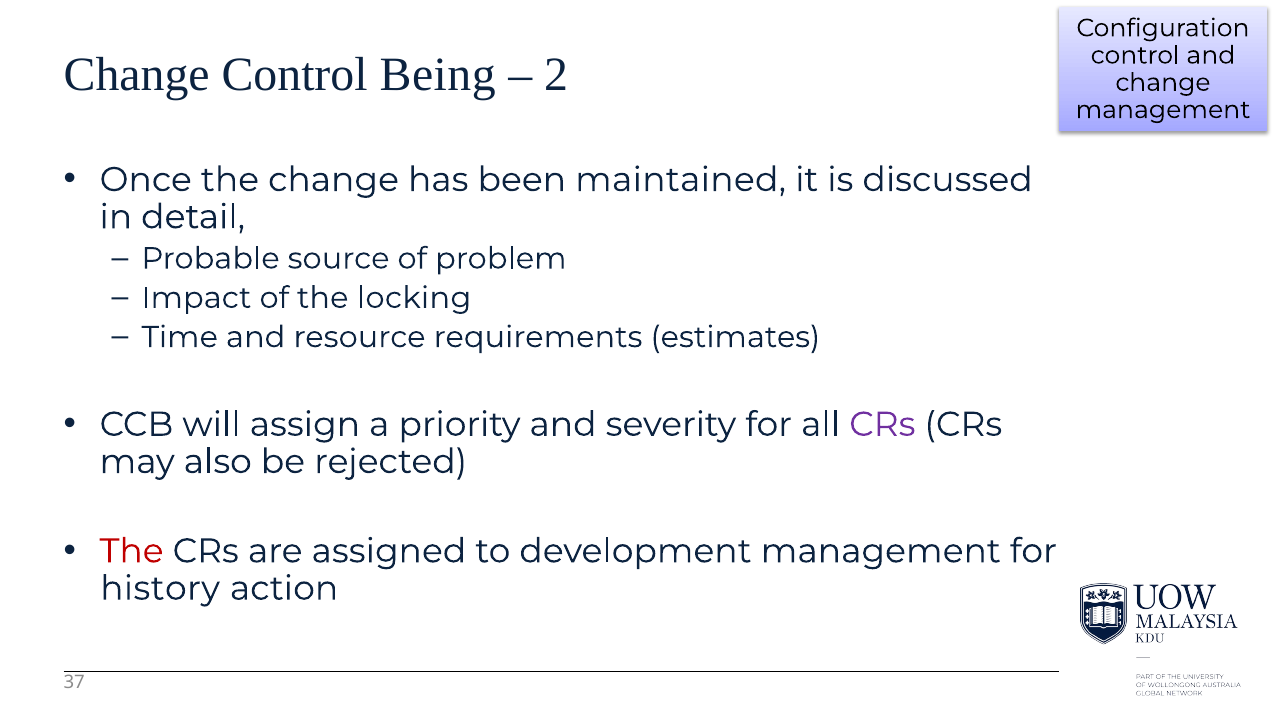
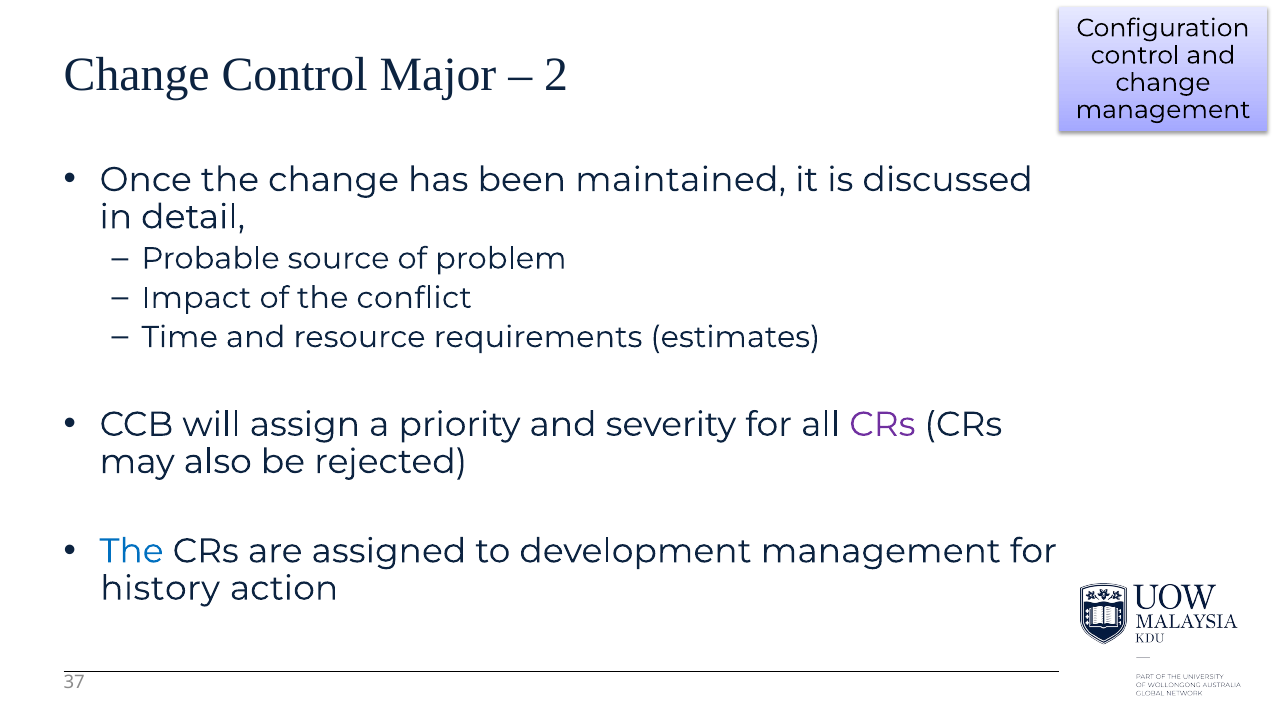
Being: Being -> Major (438, 75)
locking: locking -> conflict (414, 298)
The colour: red -> blue (132, 551)
